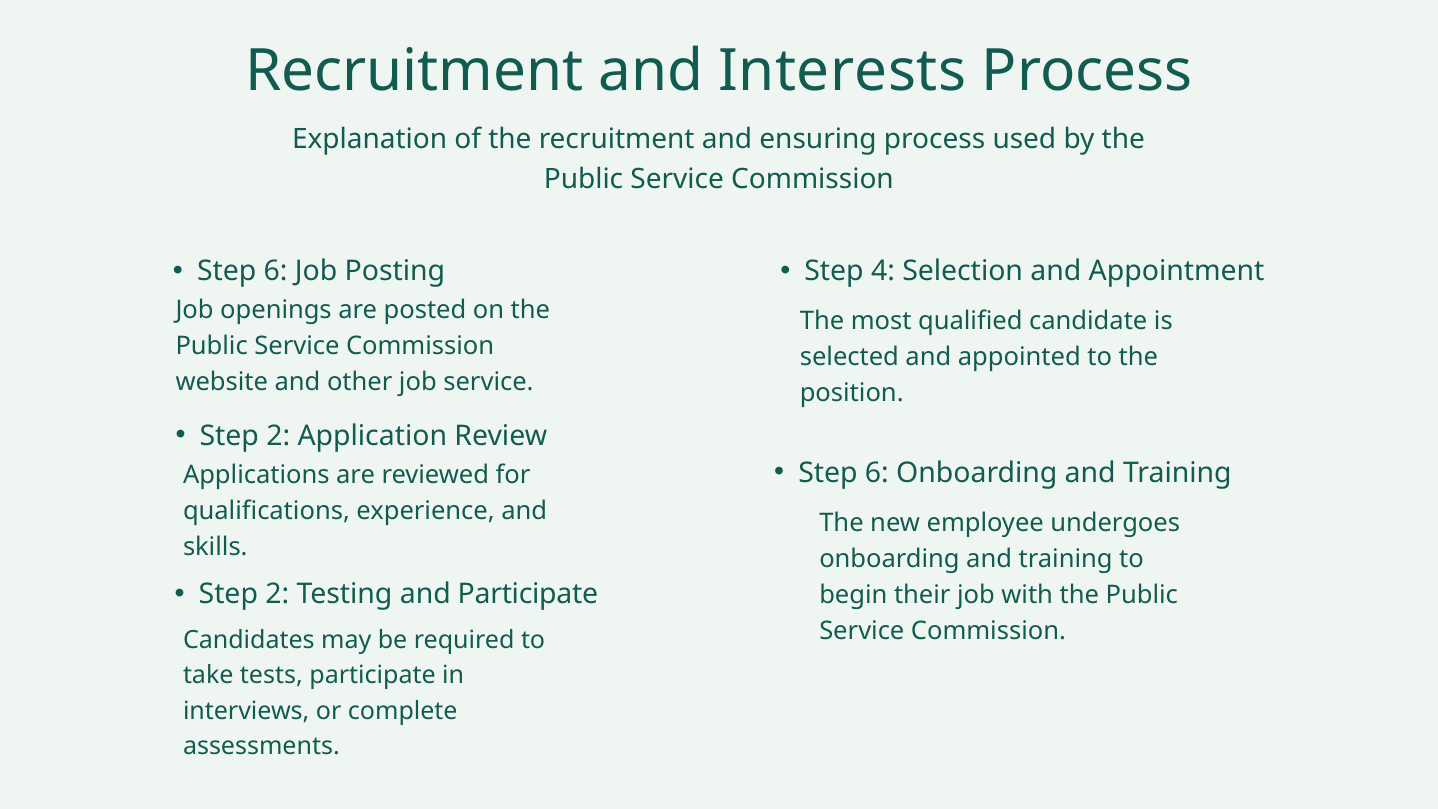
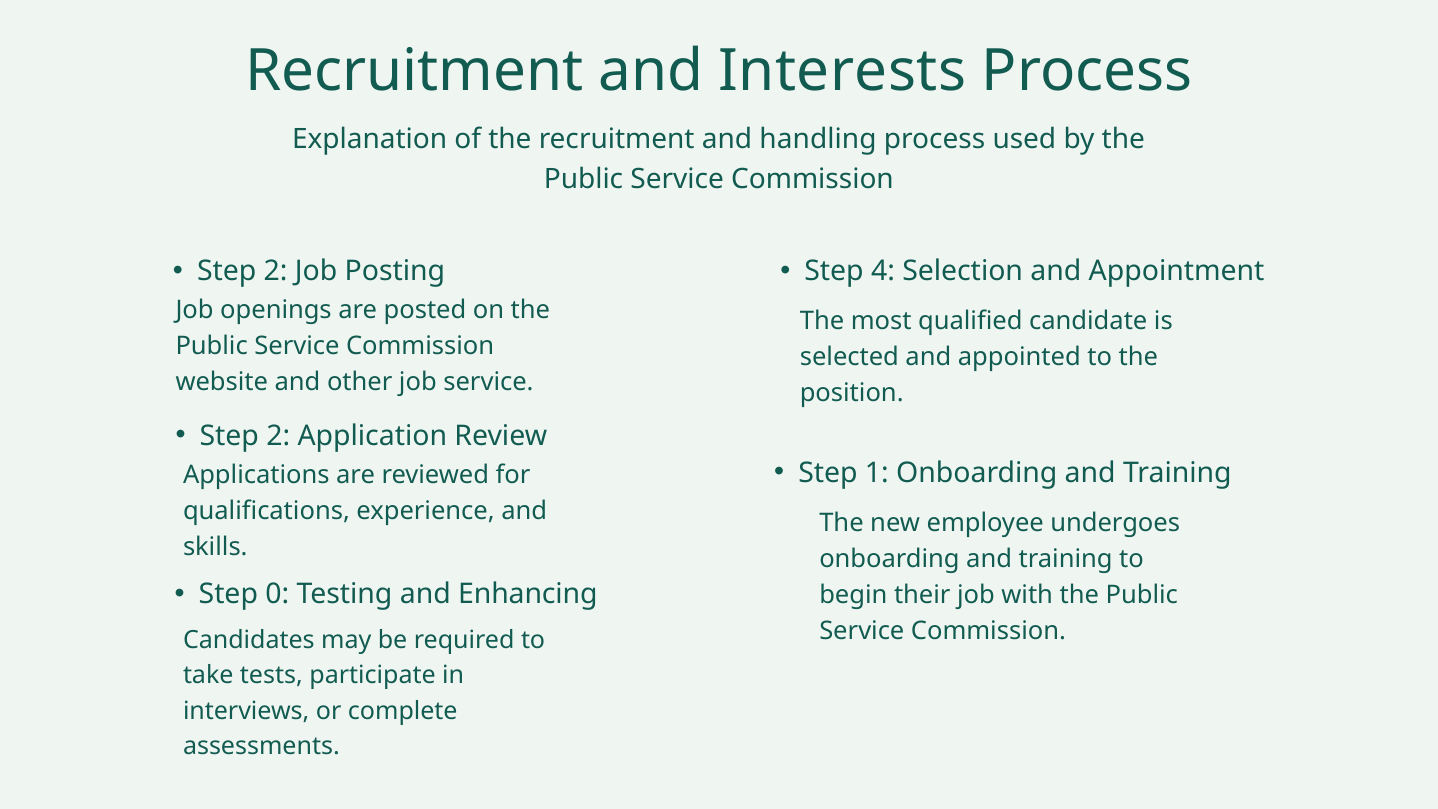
ensuring: ensuring -> handling (818, 139)
6: 6 -> 2 (276, 271)
6: 6 -> 1 (877, 473)
2: 2 -> 0 (277, 594)
and Participate: Participate -> Enhancing (528, 594)
